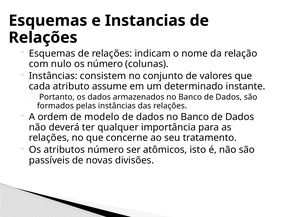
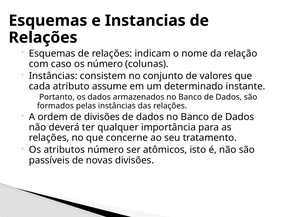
nulo: nulo -> caso (61, 64)
de modelo: modelo -> divisões (102, 117)
